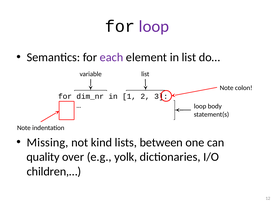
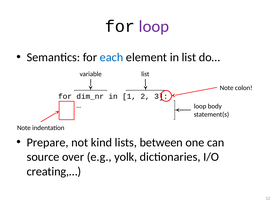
each colour: purple -> blue (112, 57)
Missing: Missing -> Prepare (48, 143)
quality: quality -> source (43, 157)
children,…: children,… -> creating,… (54, 172)
